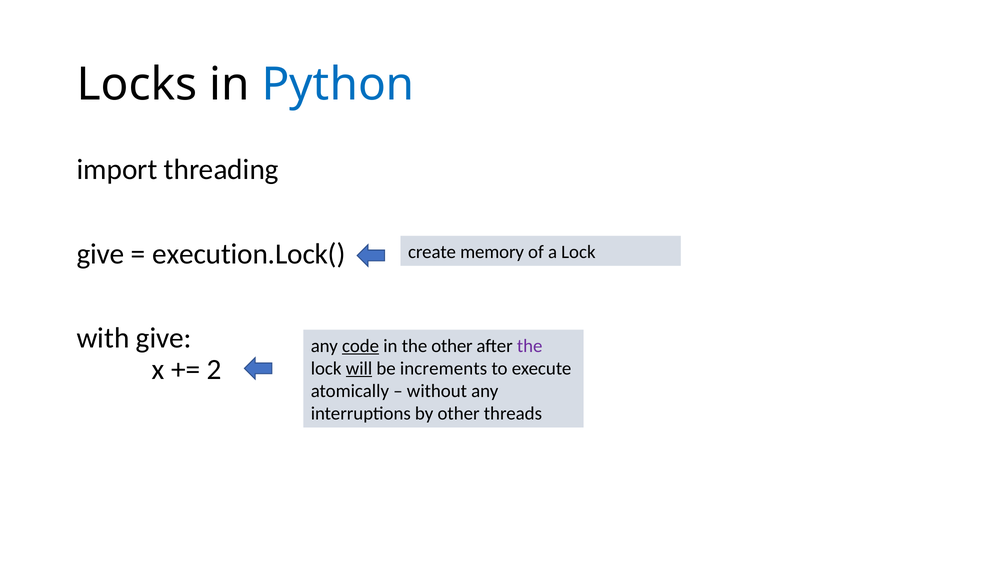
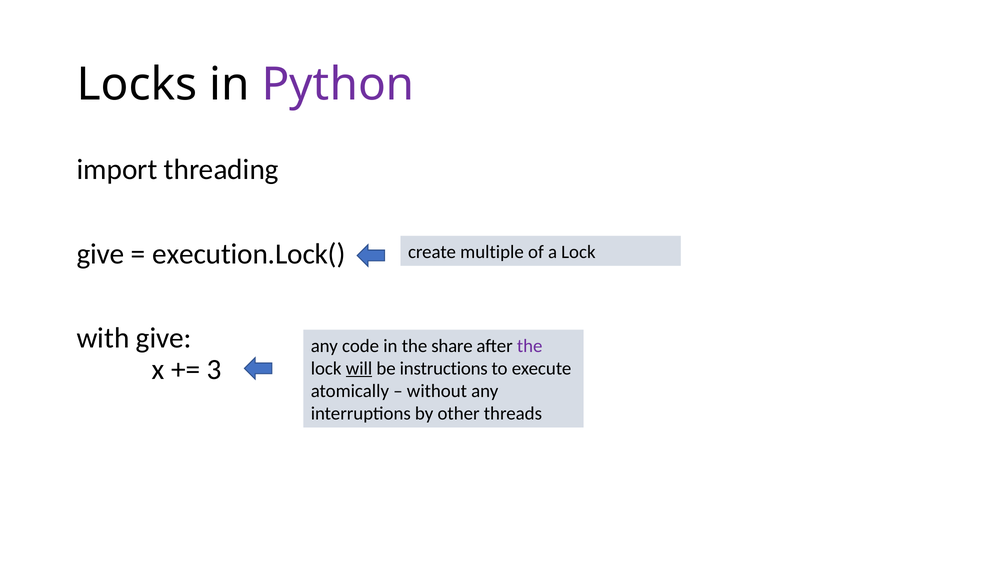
Python colour: blue -> purple (338, 84)
memory: memory -> multiple (492, 252)
code underline: present -> none (361, 346)
the other: other -> share (452, 346)
2: 2 -> 3 (214, 370)
increments: increments -> instructions (444, 369)
